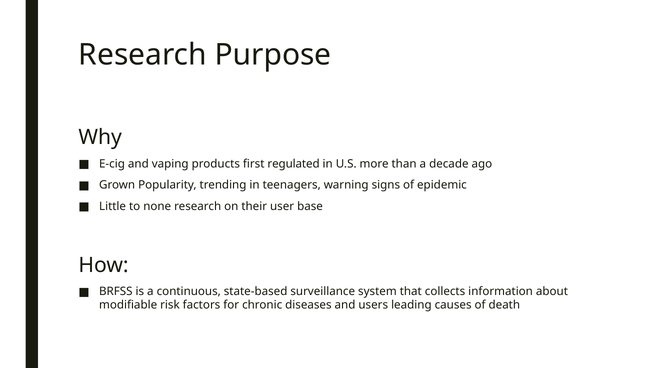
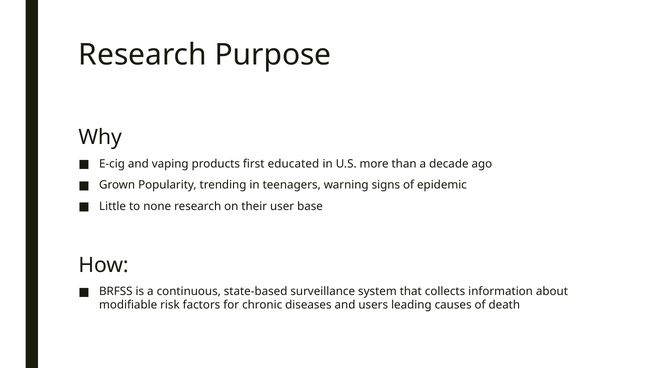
regulated: regulated -> educated (293, 164)
